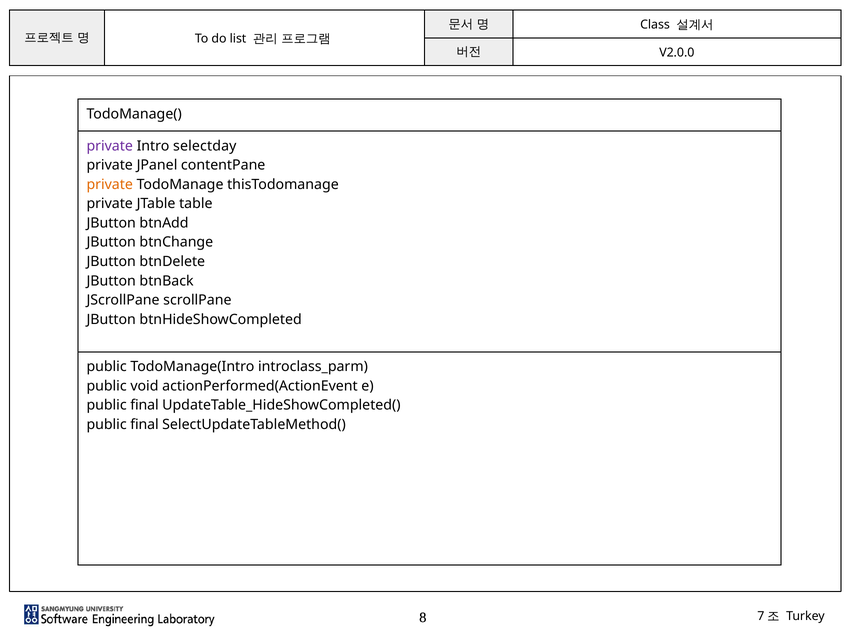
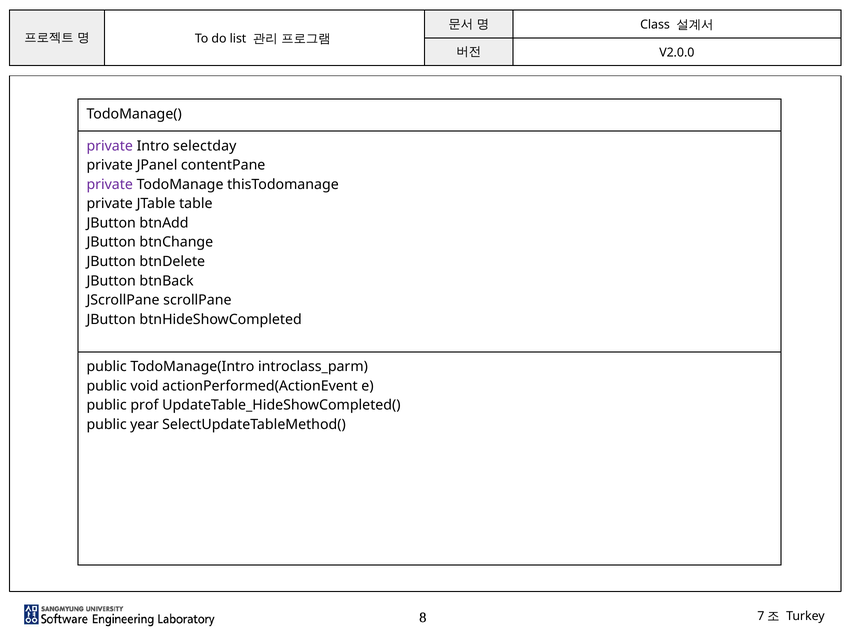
private colour: orange -> purple (110, 185)
final: final -> prof (144, 405)
final: final -> year (145, 425)
